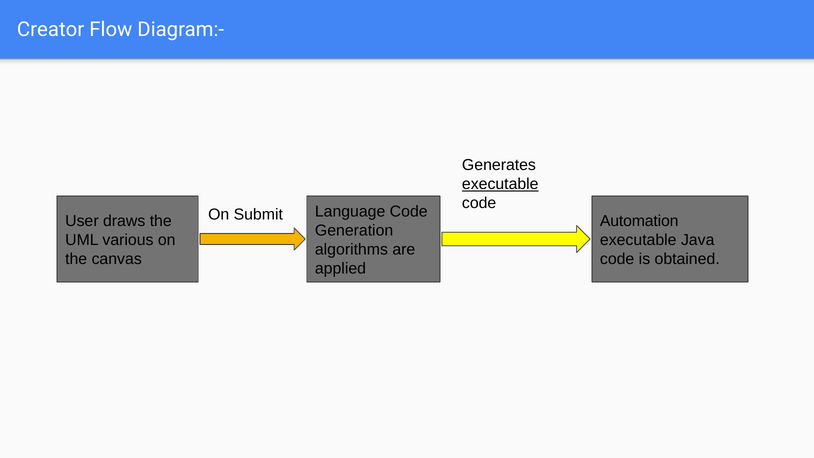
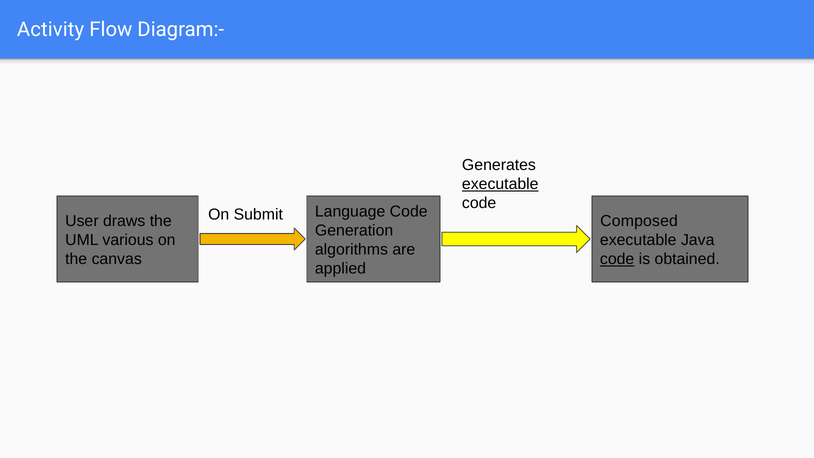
Creator: Creator -> Activity (51, 30)
Automation: Automation -> Composed (639, 221)
code underline: none -> present (617, 259)
